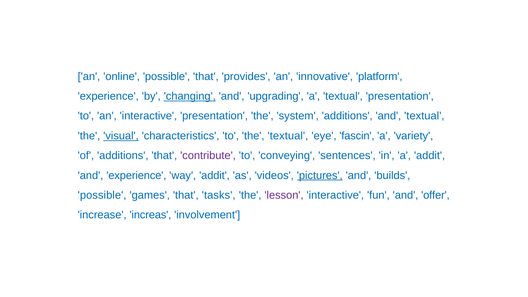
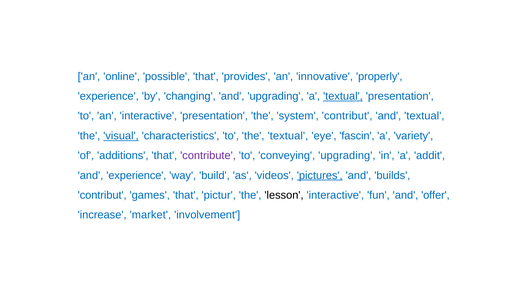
platform: platform -> properly (379, 76)
changing underline: present -> none (190, 96)
textual underline: none -> present (343, 96)
system additions: additions -> contribut (347, 116)
conveying sentences: sentences -> upgrading (347, 156)
way addit: addit -> build (214, 175)
possible: possible -> contribut (102, 195)
tasks: tasks -> pictur (219, 195)
lesson colour: purple -> black (284, 195)
increas: increas -> market (150, 215)
